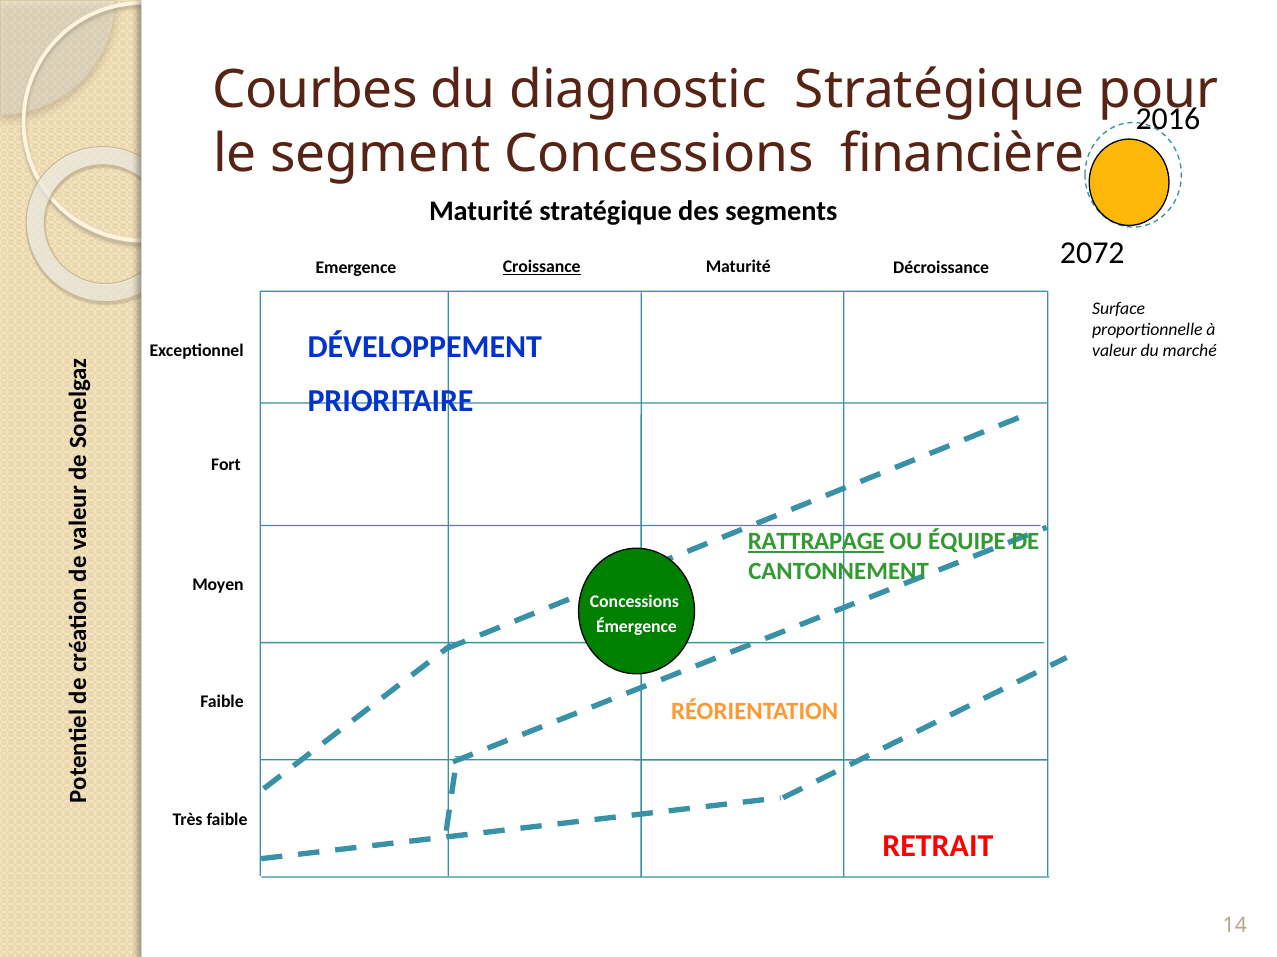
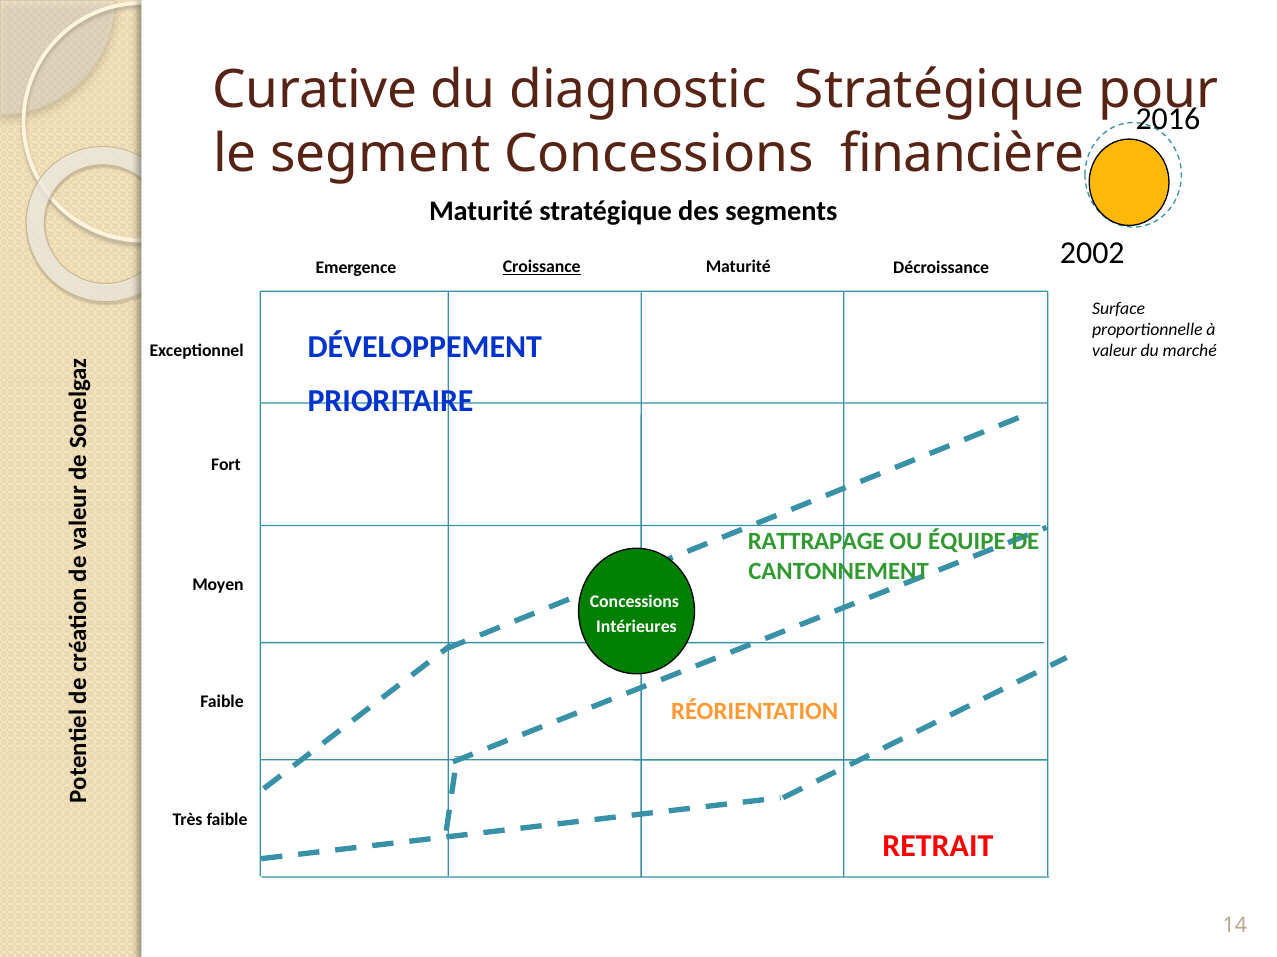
Courbes: Courbes -> Curative (315, 90)
2072: 2072 -> 2002 (1092, 253)
RATTRAPAGE underline: present -> none (816, 542)
Émergence: Émergence -> Intérieures (636, 628)
